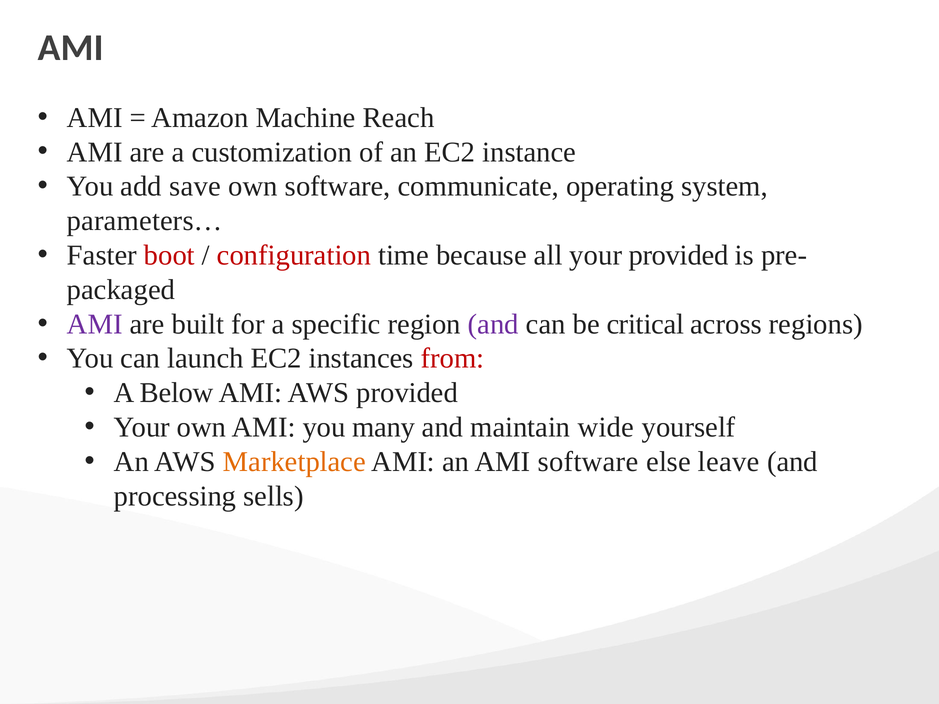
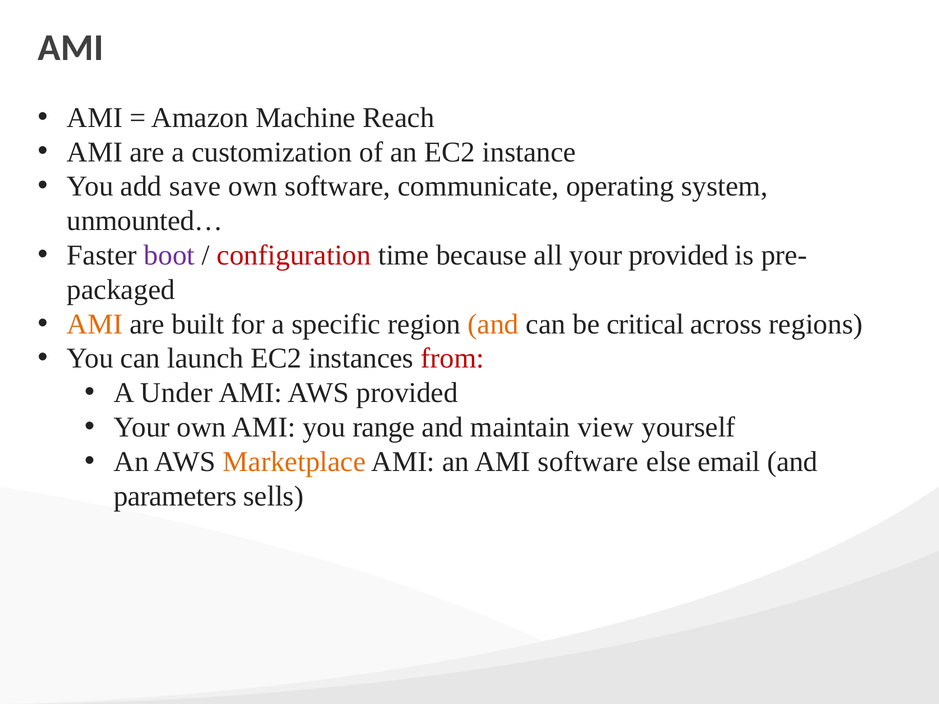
parameters…: parameters… -> unmounted… (145, 221)
boot colour: red -> purple (169, 255)
AMI colour: purple -> orange (95, 324)
and colour: purple -> orange (493, 324)
Below: Below -> Under (176, 393)
many: many -> range (384, 427)
wide: wide -> view (606, 427)
leave: leave -> email (729, 462)
processing: processing -> parameters (175, 496)
